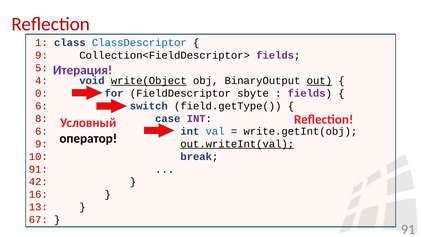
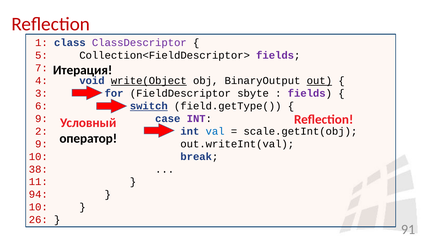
ClassDescriptor colour: blue -> purple (139, 43)
9: 9 -> 5 (41, 55)
5: 5 -> 7 (41, 68)
Итерация colour: purple -> black (83, 70)
0: 0 -> 3 (41, 93)
switch underline: none -> present (149, 106)
8: 8 -> 9 (41, 119)
6: 6 -> 2 (41, 131)
write.getInt(obj: write.getInt(obj -> scale.getInt(obj (300, 131)
out.writeInt(val underline: present -> none (237, 144)
91: 91 -> 38 (38, 169)
42: 42 -> 11 (38, 182)
16: 16 -> 94 (38, 194)
13: 13 -> 10 (38, 207)
67: 67 -> 26 (38, 220)
